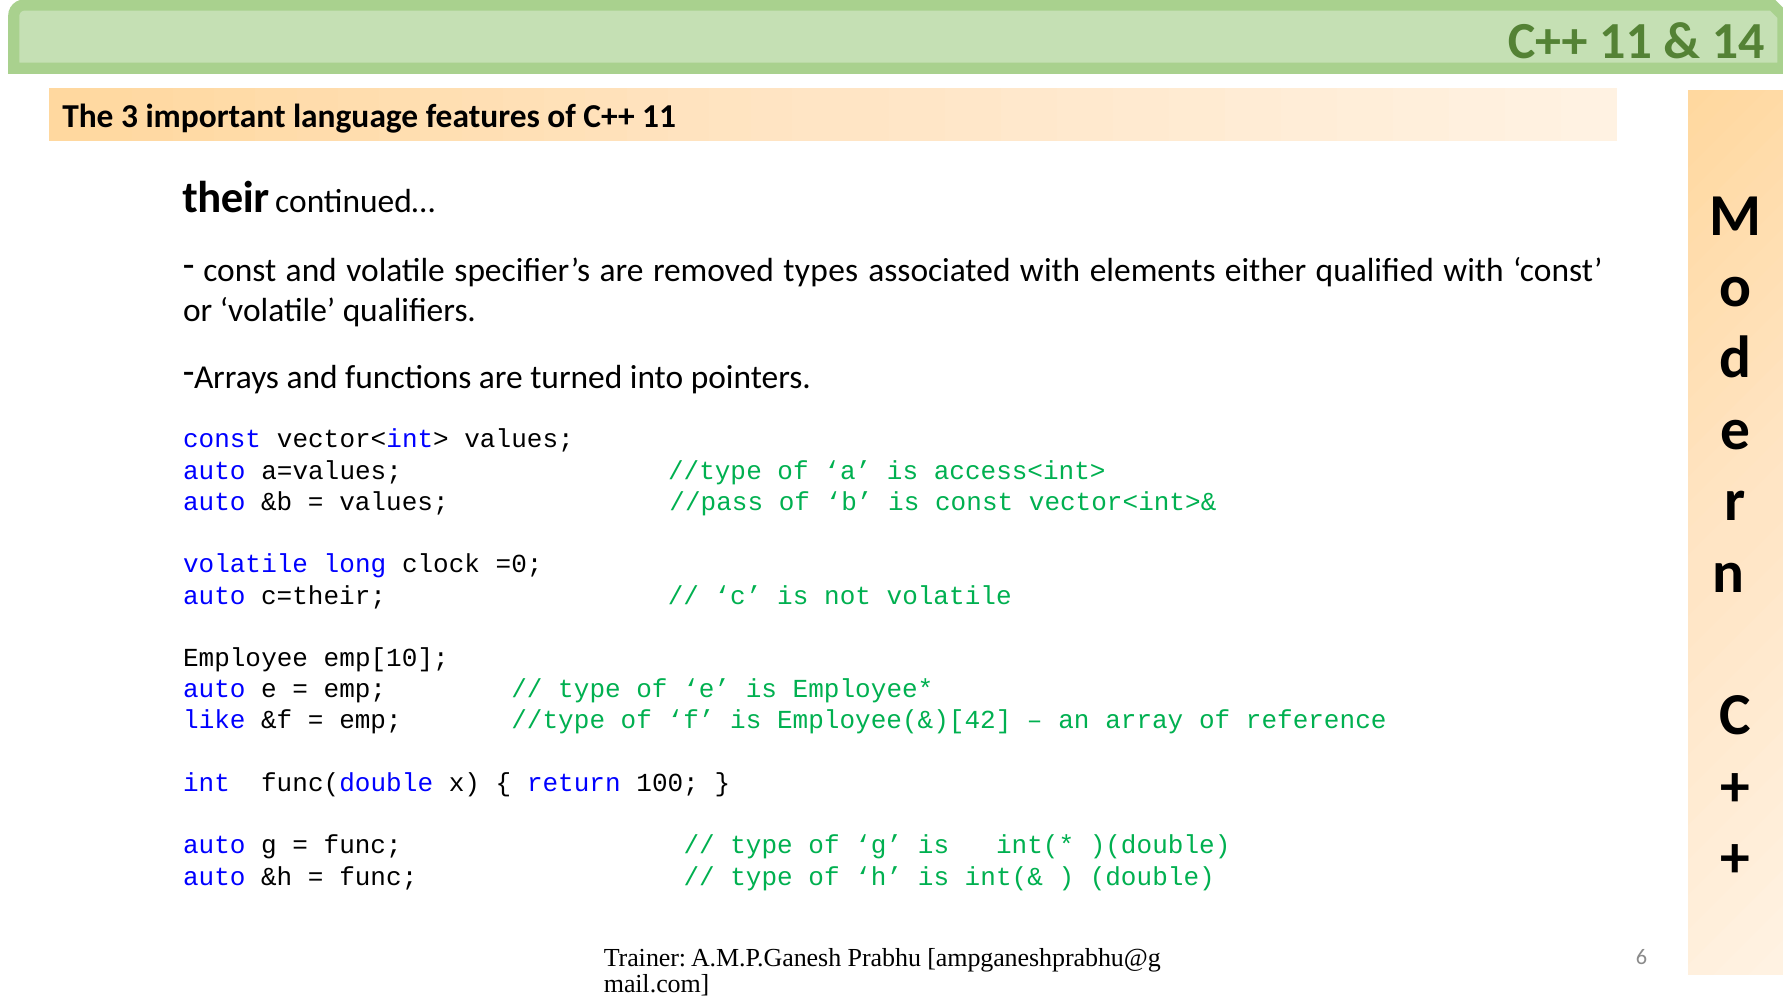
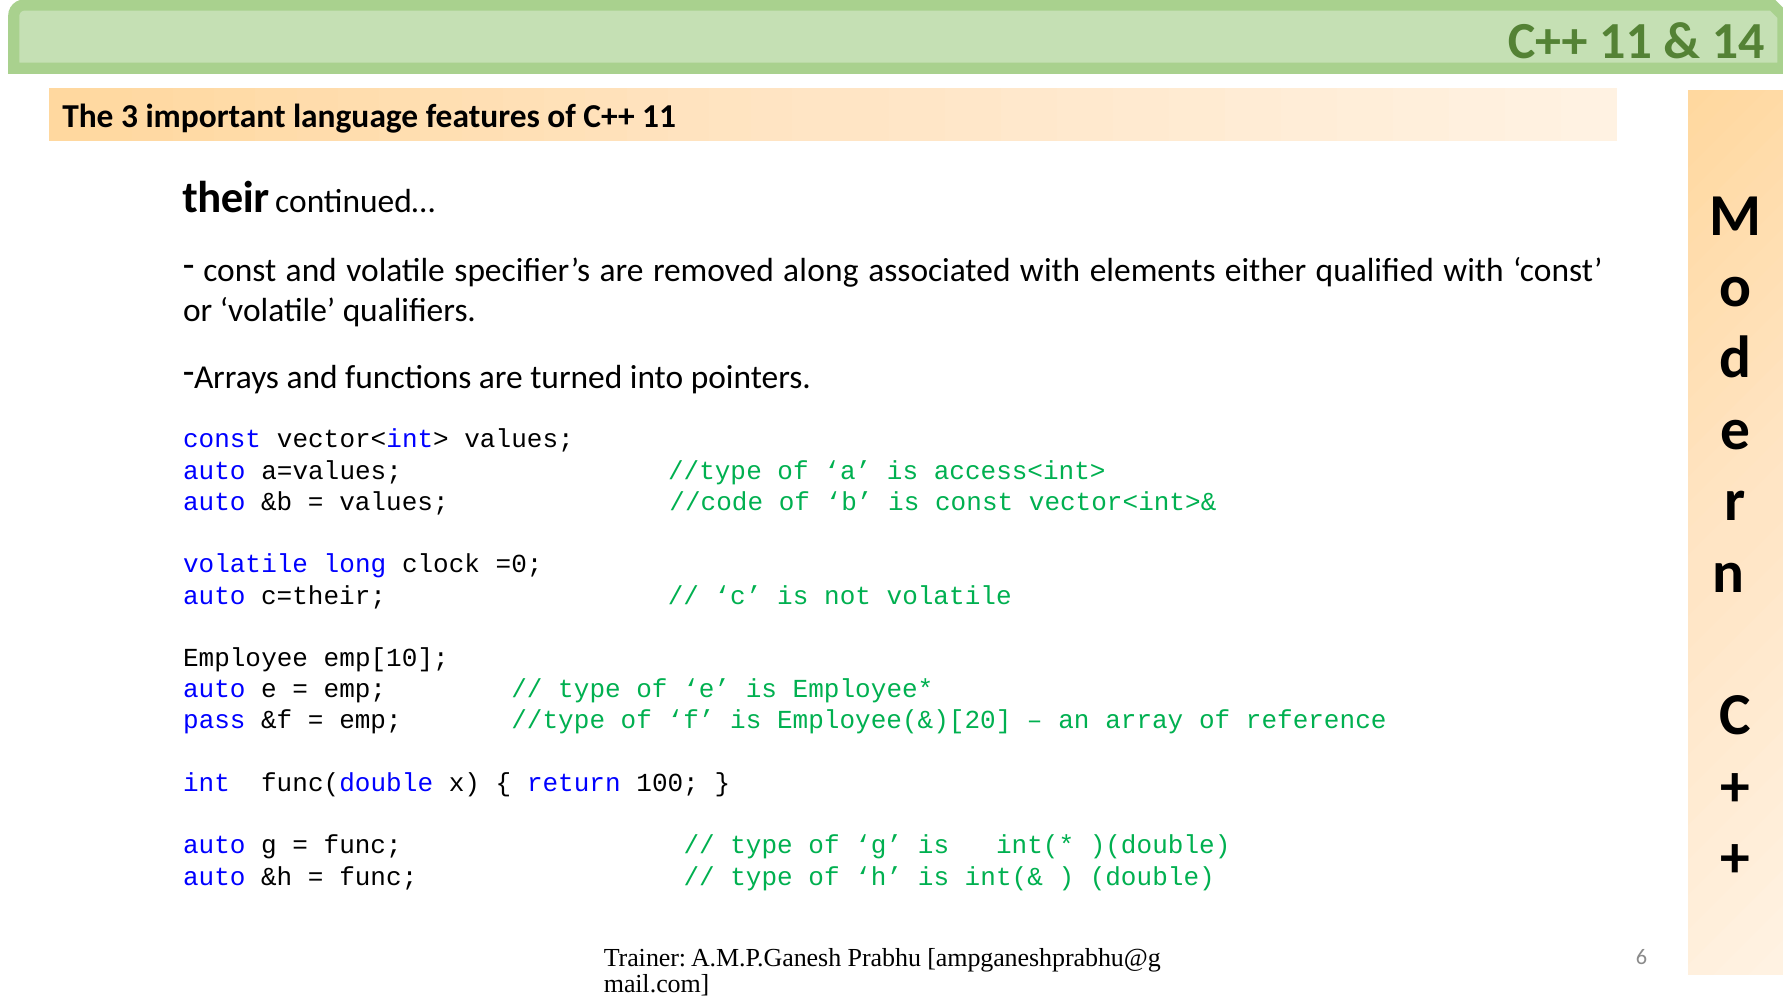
types: types -> along (821, 270)
//pass: //pass -> //code (716, 502)
like: like -> pass (214, 720)
Employee(&)[42: Employee(&)[42 -> Employee(&)[20 (894, 720)
